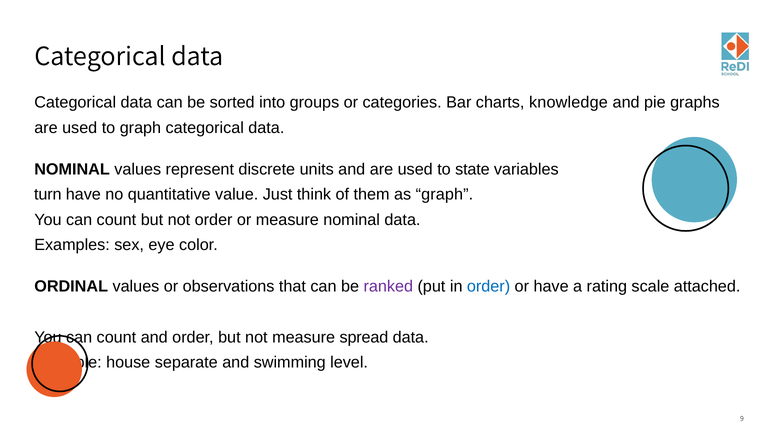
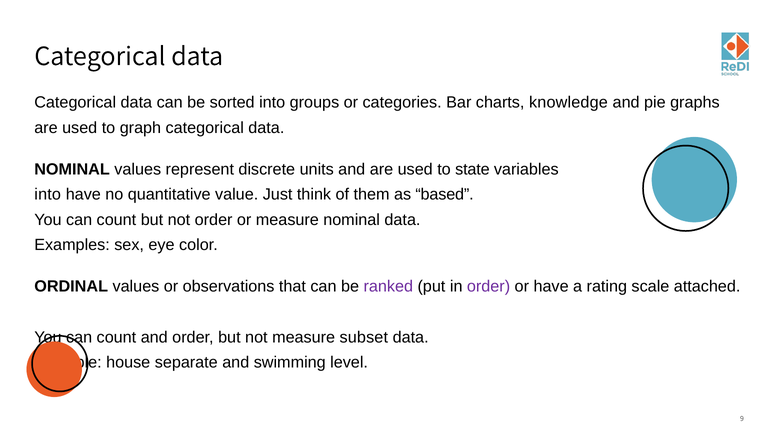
turn: turn -> into (48, 194)
as graph: graph -> based (445, 194)
order colour: blue -> purple (489, 286)
spread: spread -> subset (364, 337)
